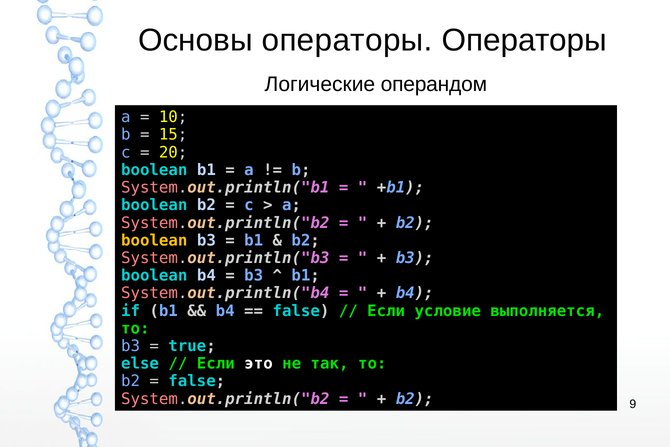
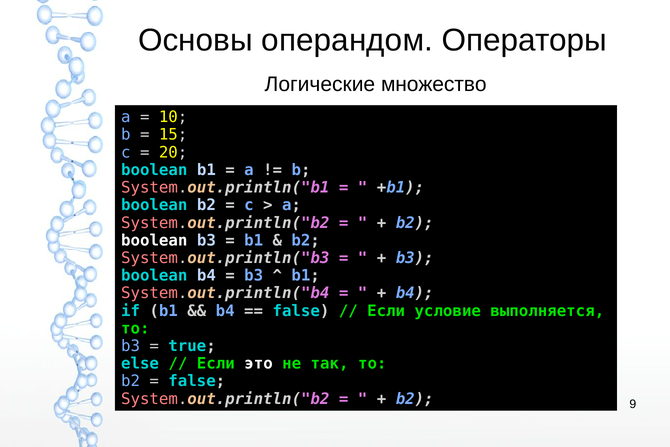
Основы операторы: операторы -> операндом (347, 40)
операндом: операндом -> множество (434, 84)
boolean colour: yellow -> white (154, 240)
